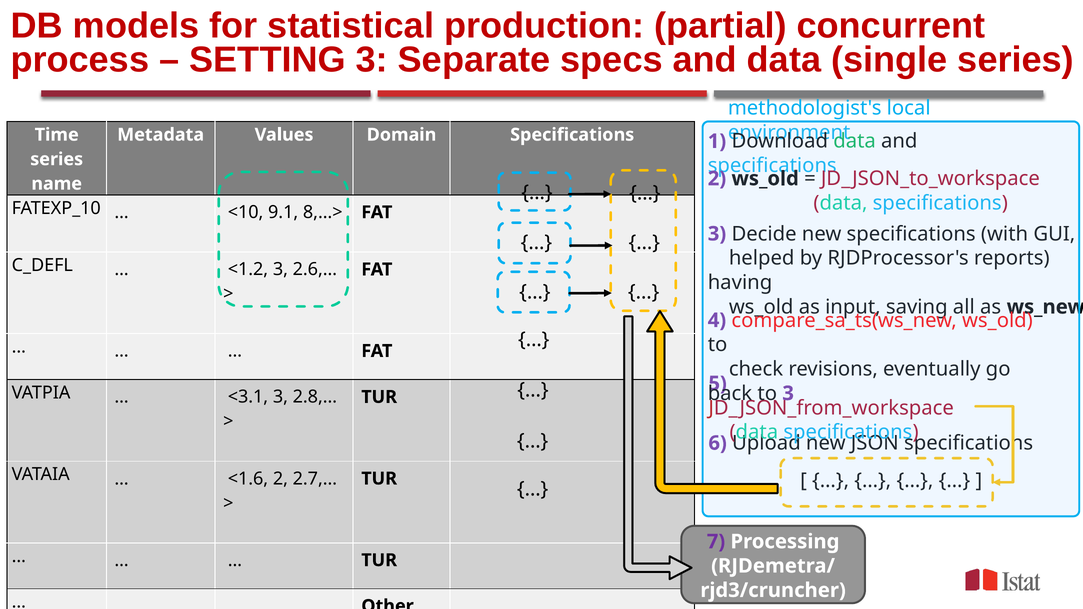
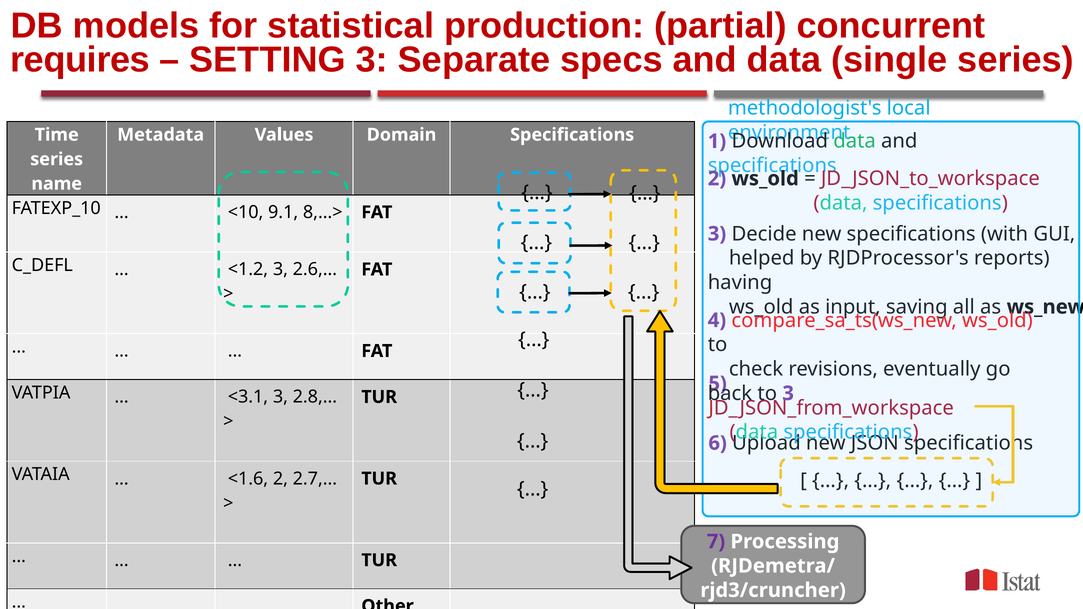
process: process -> requires (80, 60)
